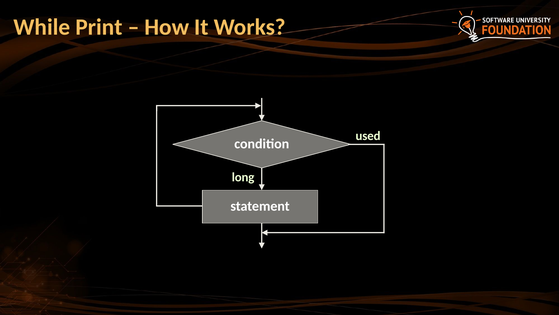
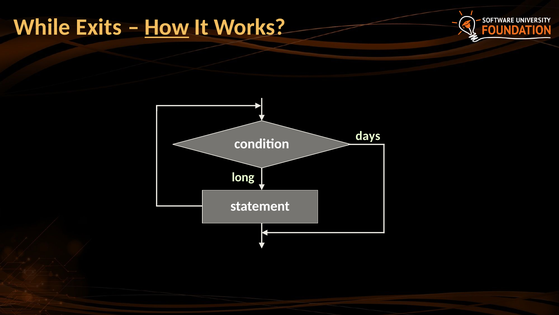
Print: Print -> Exits (99, 27)
How underline: none -> present (167, 27)
used: used -> days (368, 136)
